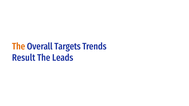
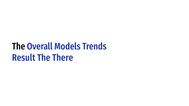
The colour: orange -> black (19, 47)
Targets: Targets -> Models (67, 47)
Leads: Leads -> There (63, 58)
